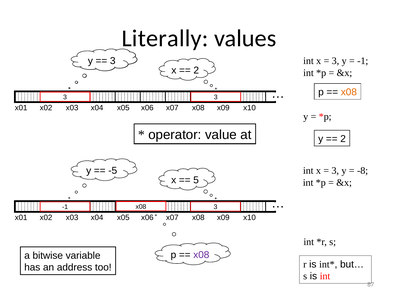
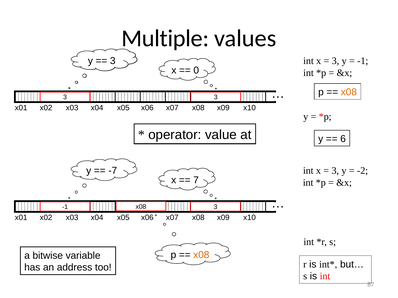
Literally: Literally -> Multiple (165, 39)
2: 2 -> 0 (196, 70)
2: 2 -> 6 (343, 139)
-5: -5 -> -7 (113, 171)
-8: -8 -> -2 (363, 171)
5: 5 -> 7 (196, 180)
x08 colour: purple -> orange (201, 255)
